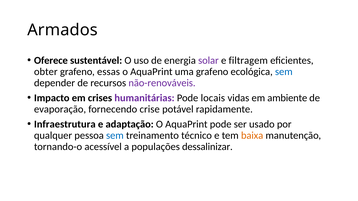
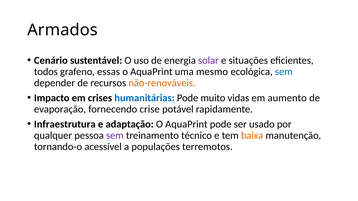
Oferece: Oferece -> Cenário (51, 61)
filtragem: filtragem -> situações (248, 61)
obter: obter -> todos (46, 72)
uma grafeno: grafeno -> mesmo (212, 72)
não-renováveis colour: purple -> orange (162, 83)
humanitárias colour: purple -> blue (144, 98)
locais: locais -> muito (213, 98)
ambiente: ambiente -> aumento (287, 98)
sem colour: blue -> purple (115, 136)
dessalinizar: dessalinizar -> terremotos (207, 147)
